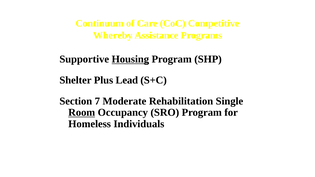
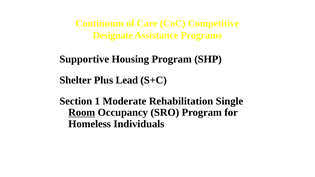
Whereby: Whereby -> Designate (113, 35)
Housing underline: present -> none (130, 59)
7: 7 -> 1 (97, 101)
